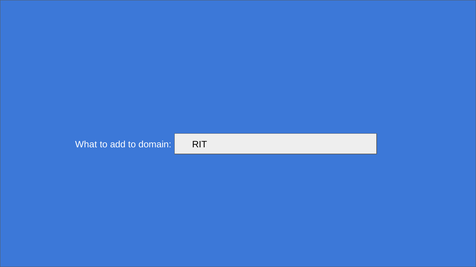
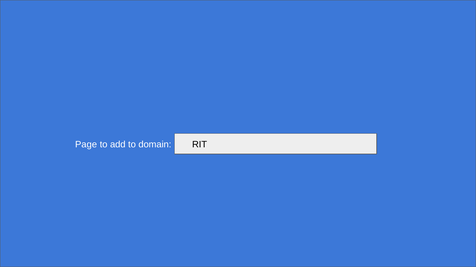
What: What -> Page (86, 145)
